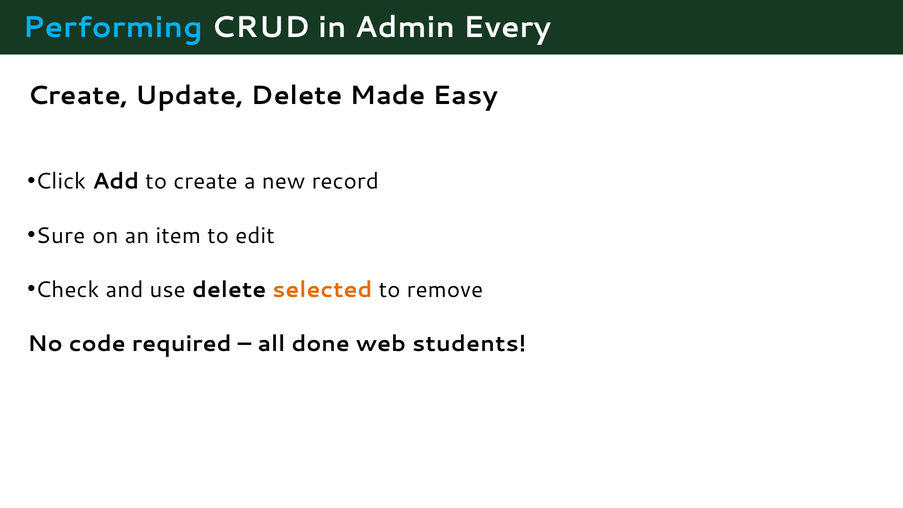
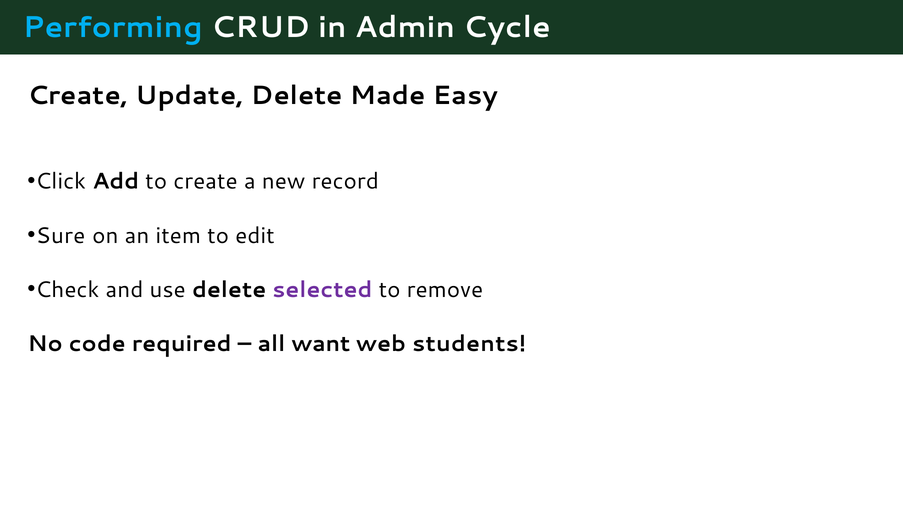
Every: Every -> Cycle (507, 28)
selected colour: orange -> purple (322, 290)
done: done -> want (321, 344)
